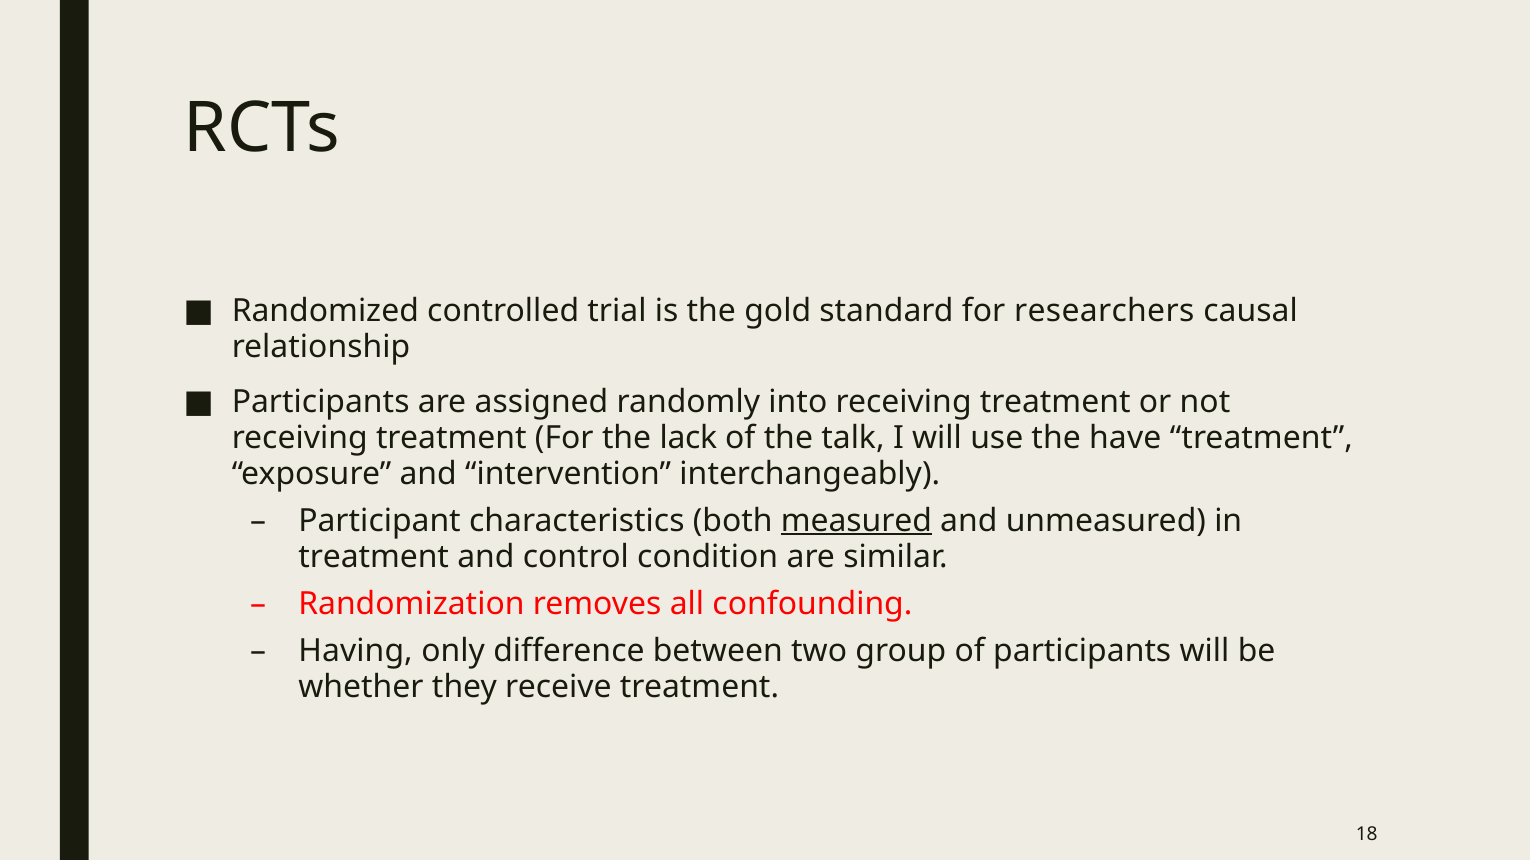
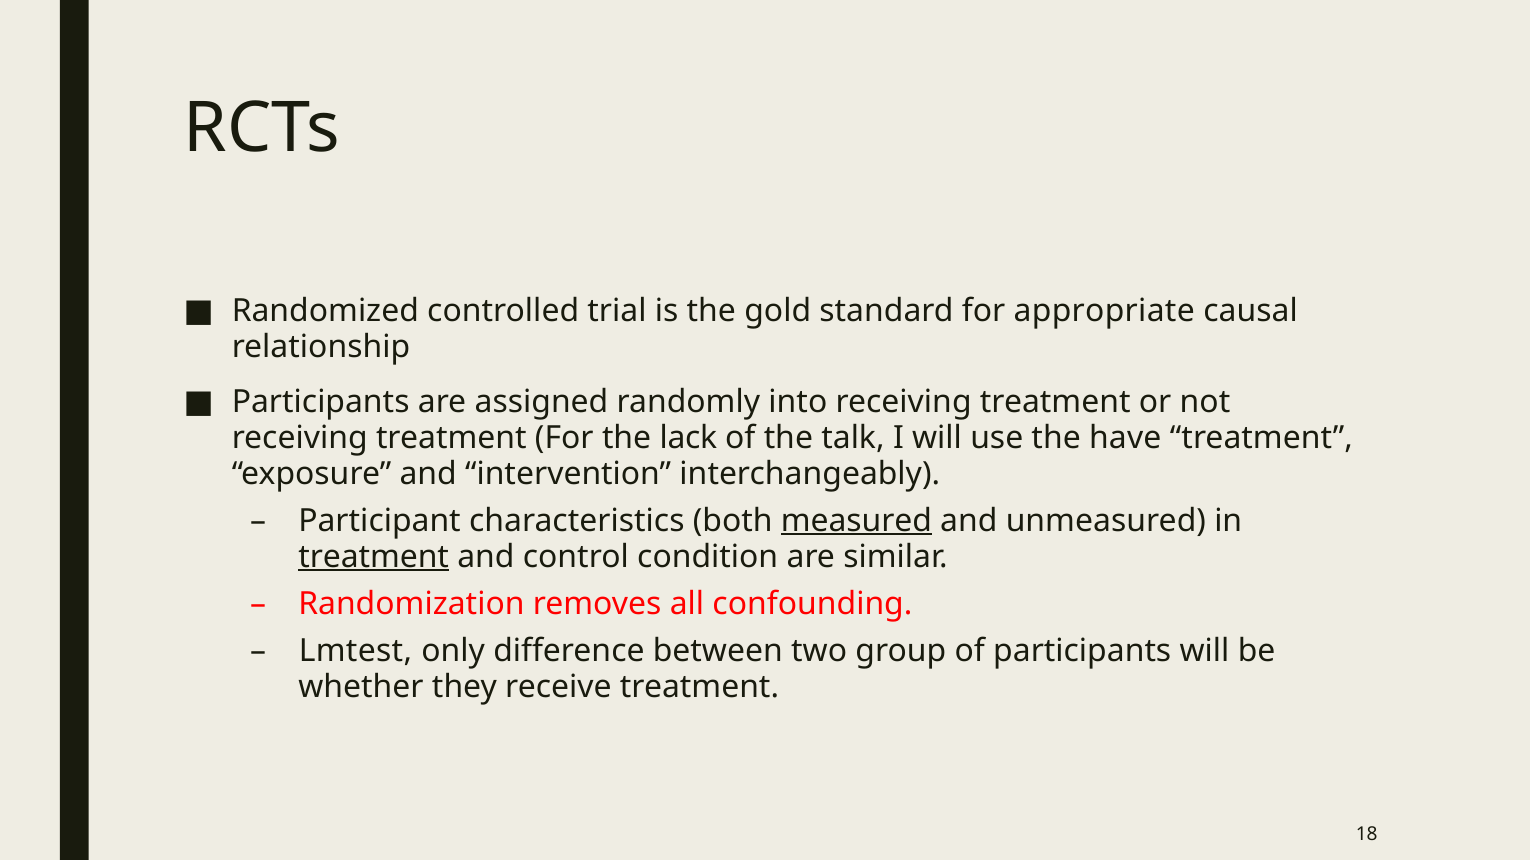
researchers: researchers -> appropriate (1104, 311)
treatment underline: none -> present (374, 557)
Having: Having -> Lmtest (355, 651)
